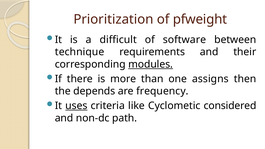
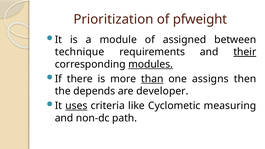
difficult: difficult -> module (118, 40)
software: software -> assigned (185, 40)
their underline: none -> present (245, 52)
than underline: none -> present (152, 79)
frequency: frequency -> developer (162, 91)
considered: considered -> measuring (230, 106)
